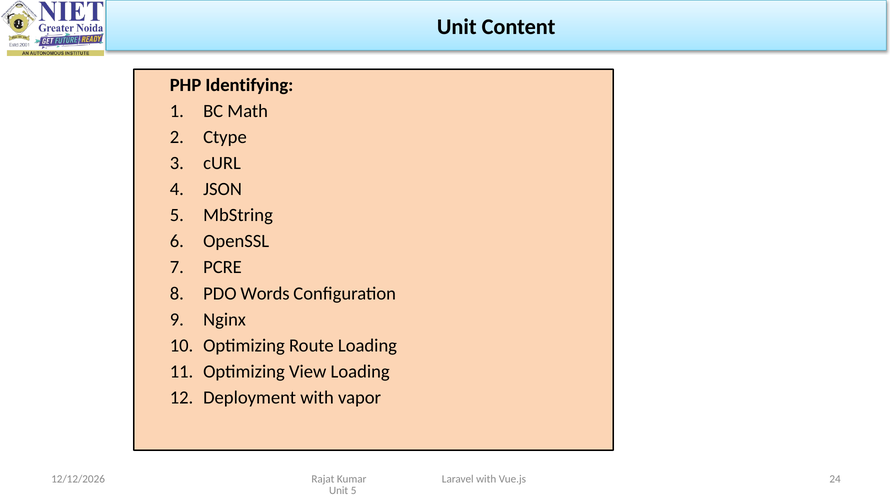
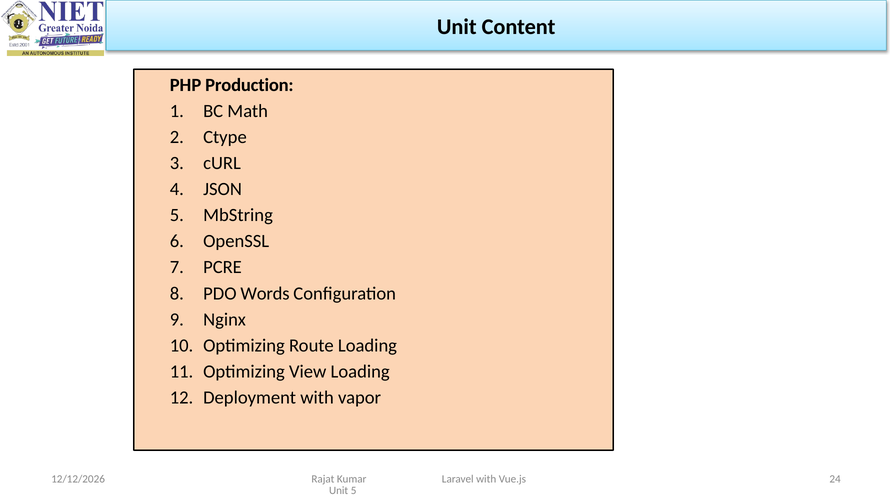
Identifying: Identifying -> Production (249, 85)
